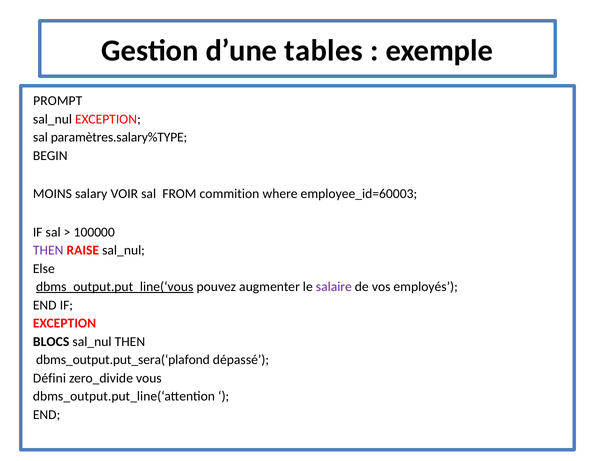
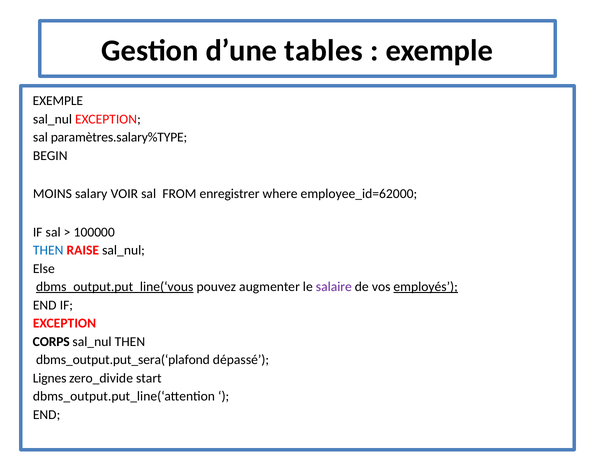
PROMPT: PROMPT -> EXEMPLE (58, 101)
commition: commition -> enregistrer (230, 194)
employee_id=60003: employee_id=60003 -> employee_id=62000 (359, 194)
THEN colour: purple -> blue (48, 250)
employés underline: none -> present (426, 287)
BLOCS: BLOCS -> CORPS (51, 342)
Défini: Défini -> Lignes (50, 378)
vous: vous -> start (149, 378)
